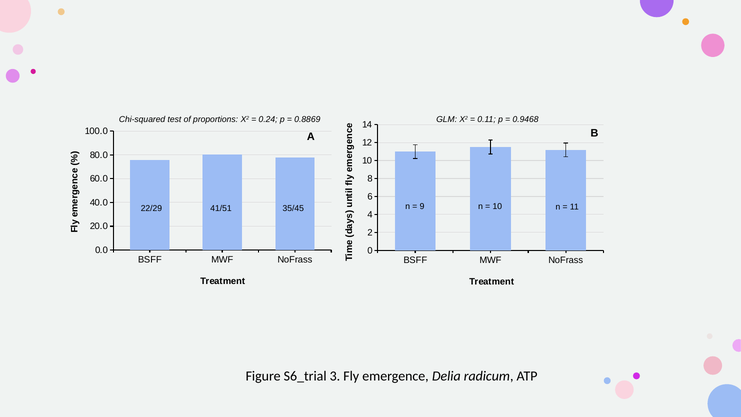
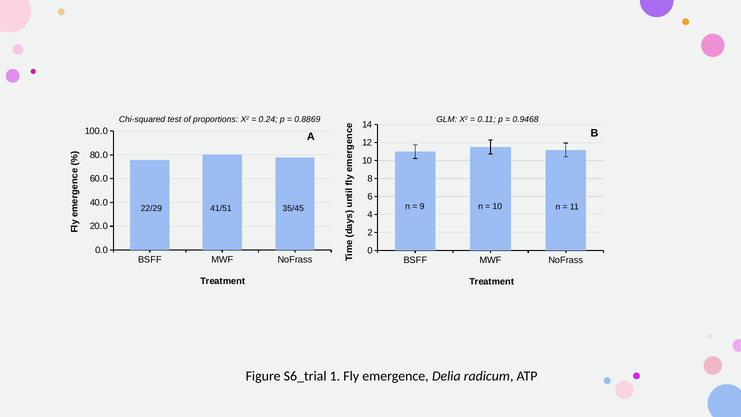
3: 3 -> 1 (335, 376)
